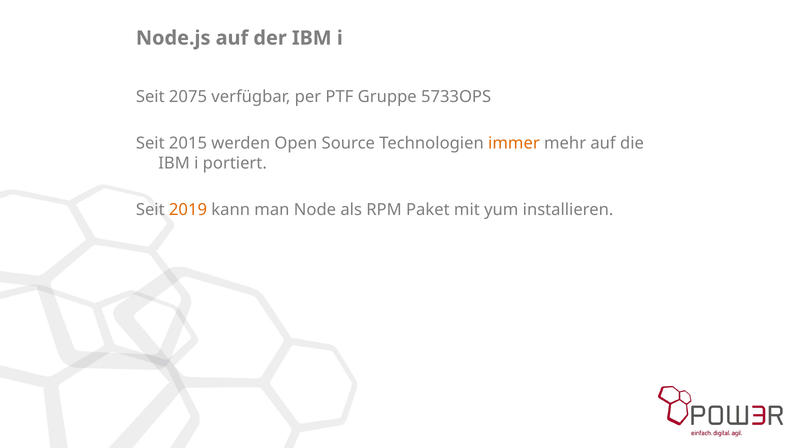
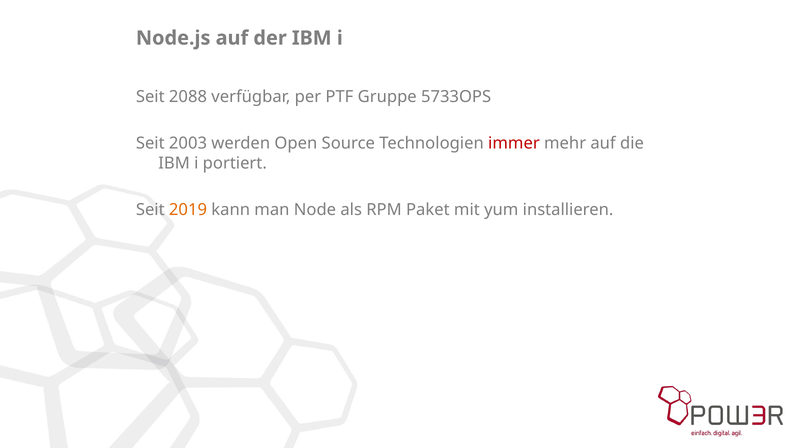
2075: 2075 -> 2088 (188, 97)
2015: 2015 -> 2003 (188, 143)
immer colour: orange -> red (514, 143)
